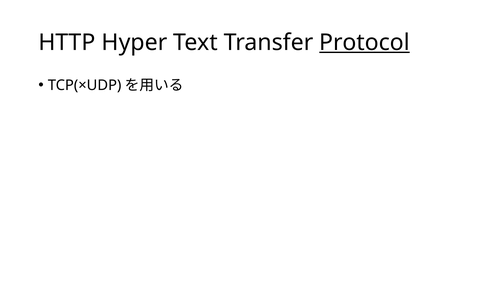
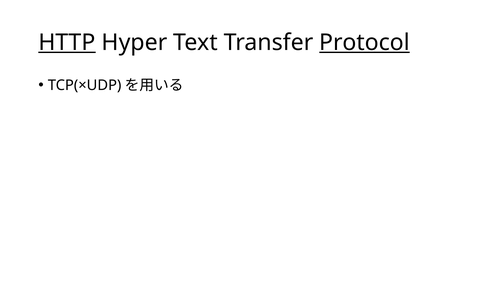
HTTP underline: none -> present (67, 42)
